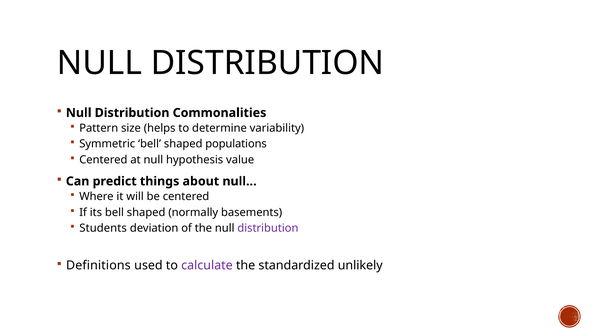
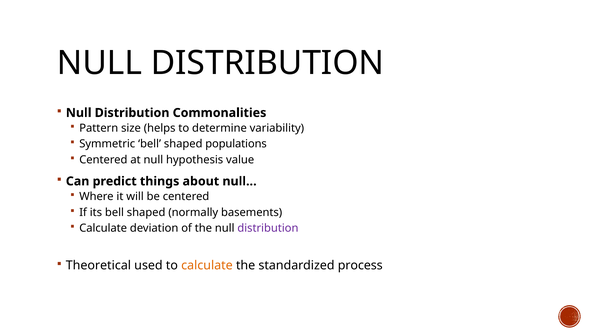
Students: Students -> Calculate (103, 228)
Definitions: Definitions -> Theoretical (98, 265)
calculate colour: purple -> orange (207, 265)
unlikely: unlikely -> process (360, 265)
